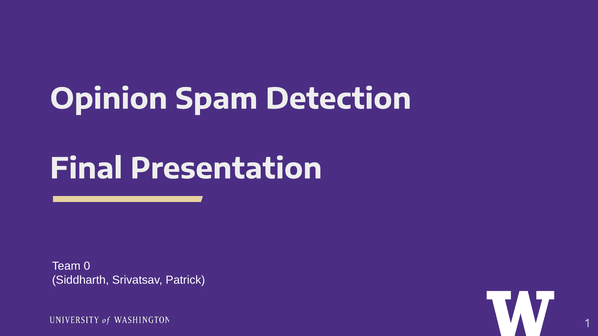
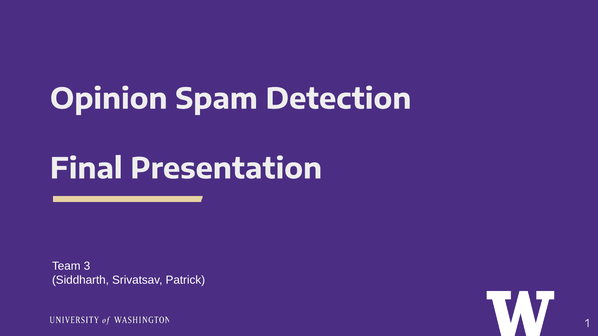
0: 0 -> 3 (87, 266)
